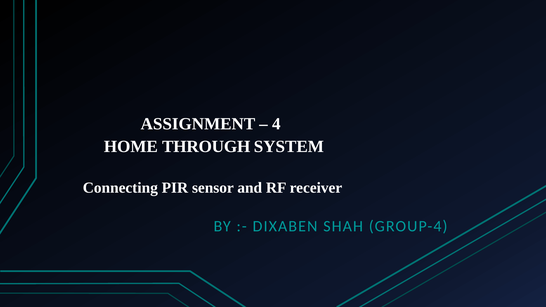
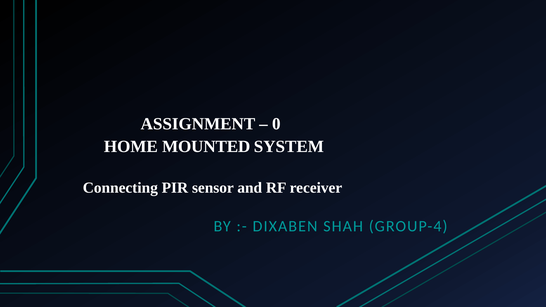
4: 4 -> 0 (276, 124)
THROUGH: THROUGH -> MOUNTED (206, 147)
